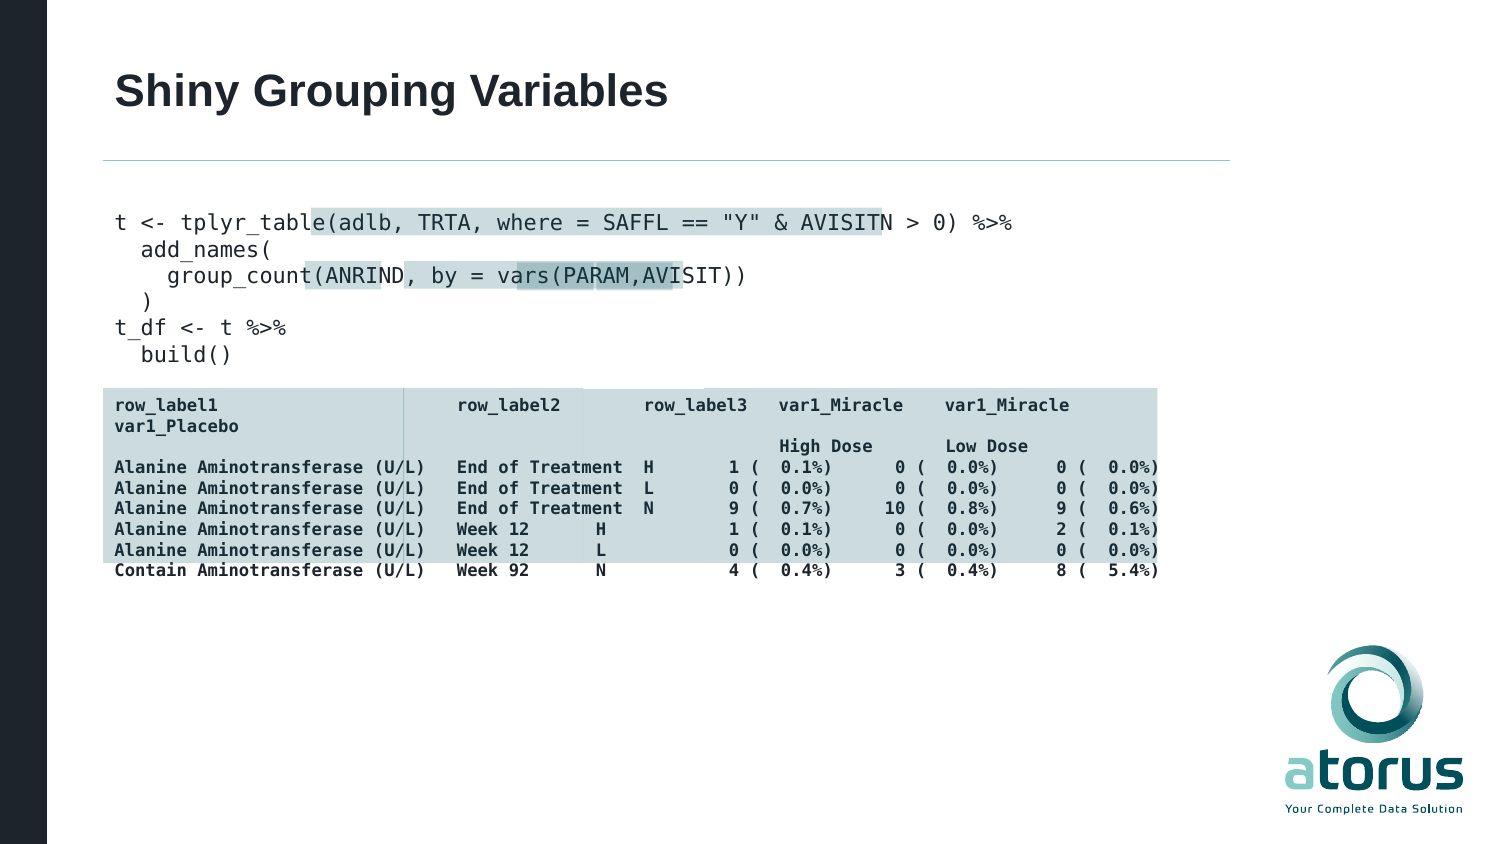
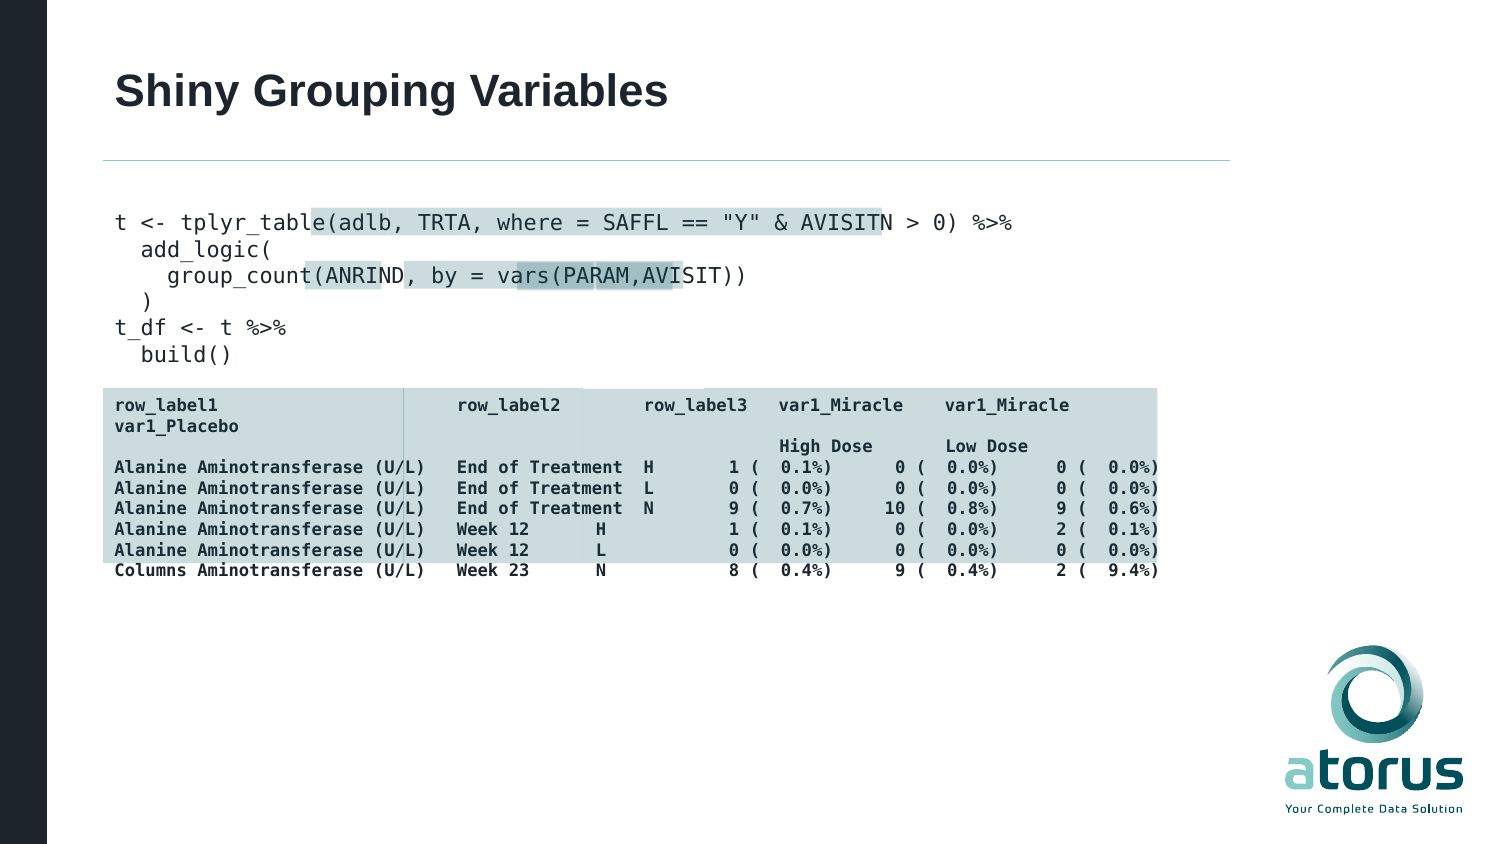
add_names(: add_names( -> add_logic( (207, 250)
Contain: Contain -> Columns (151, 571)
92: 92 -> 23 (519, 571)
4: 4 -> 8 (734, 571)
0.4% 3: 3 -> 9 (900, 571)
0.4% 8: 8 -> 2 (1062, 571)
5.4%: 5.4% -> 9.4% (1134, 571)
